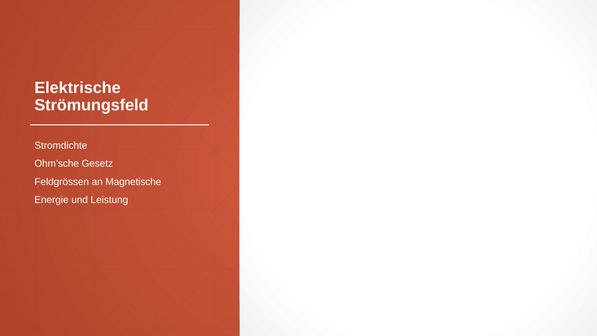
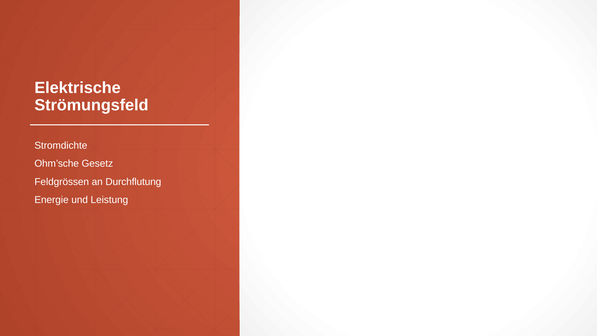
Magnetische: Magnetische -> Durchflutung (133, 182)
